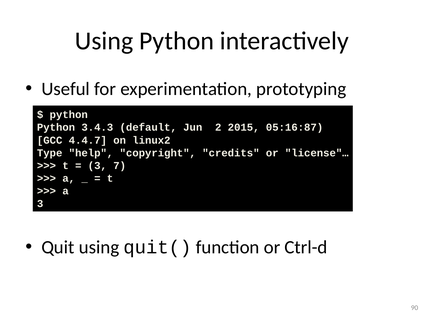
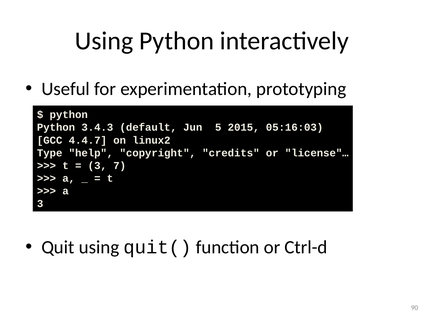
2: 2 -> 5 (218, 127)
05:16:87: 05:16:87 -> 05:16:03 (295, 127)
